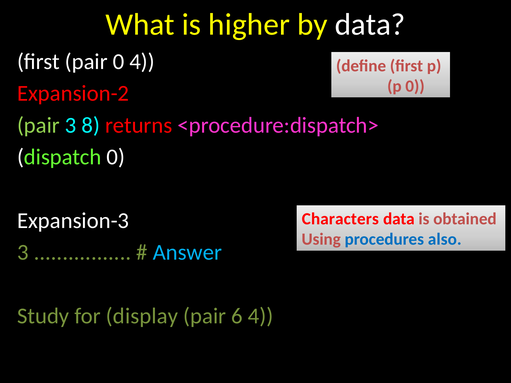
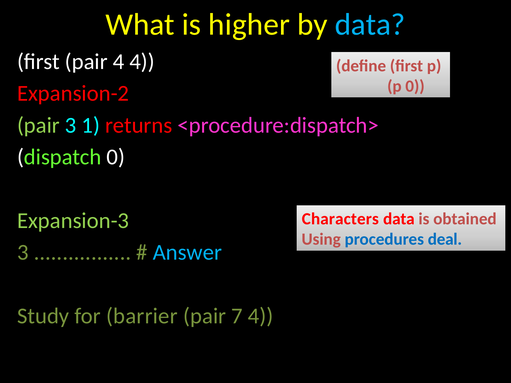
data colour: white -> light blue (370, 24)
pair 0: 0 -> 4 (119, 62)
8: 8 -> 1 (91, 125)
Expansion-3 colour: white -> light green (73, 221)
also: also -> deal (445, 239)
display: display -> barrier (142, 316)
6: 6 -> 7 (237, 316)
